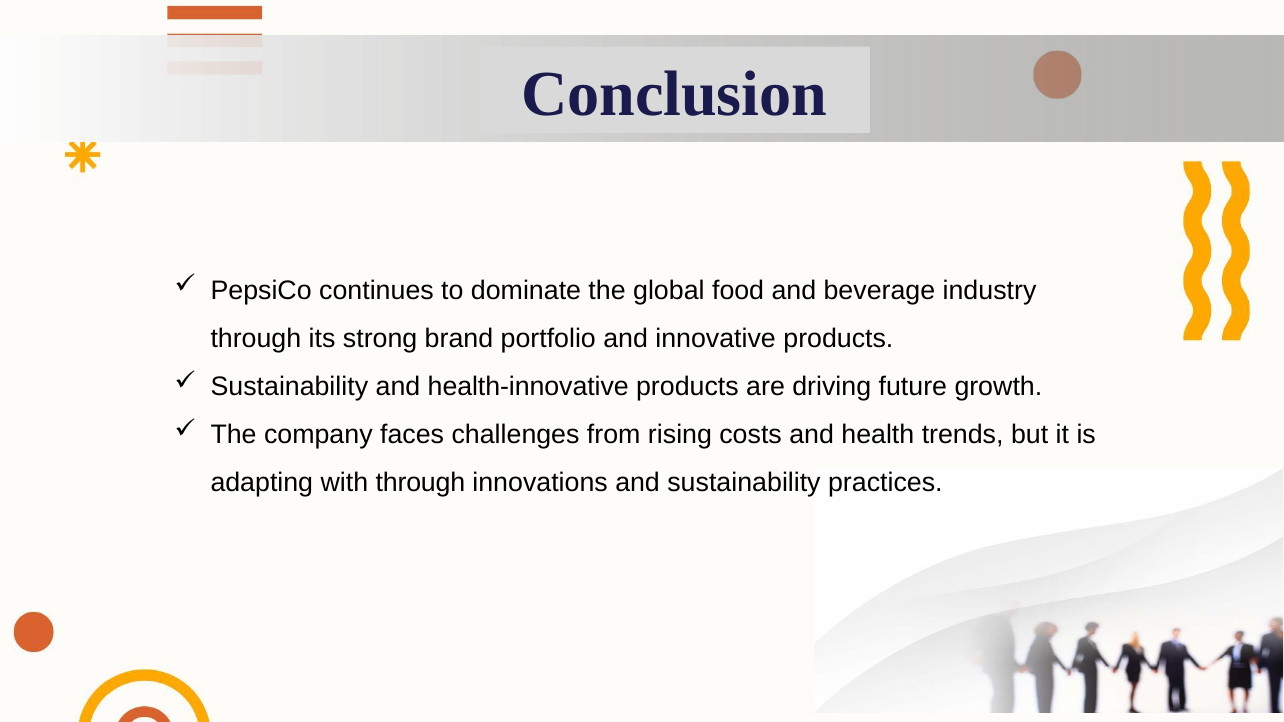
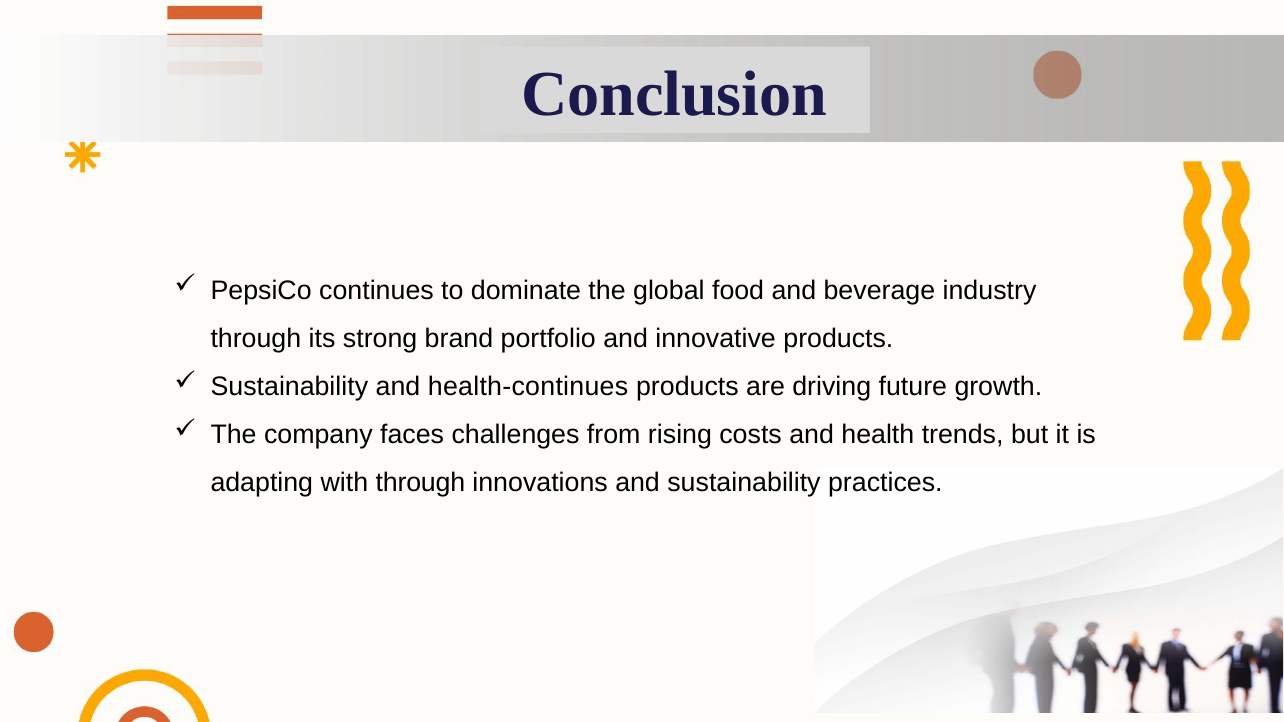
health-innovative: health-innovative -> health-continues (528, 387)
